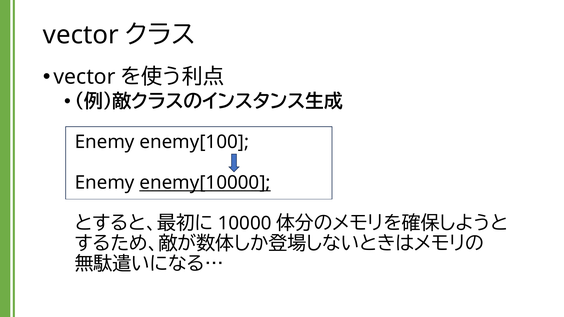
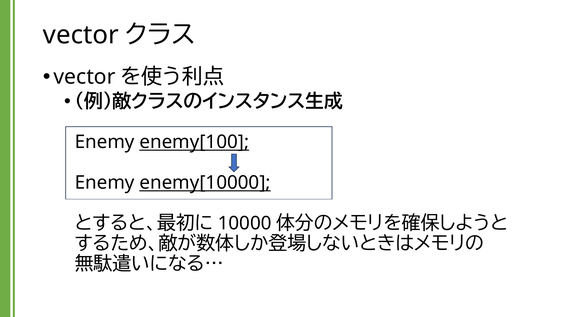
enemy[100 underline: none -> present (194, 142)
